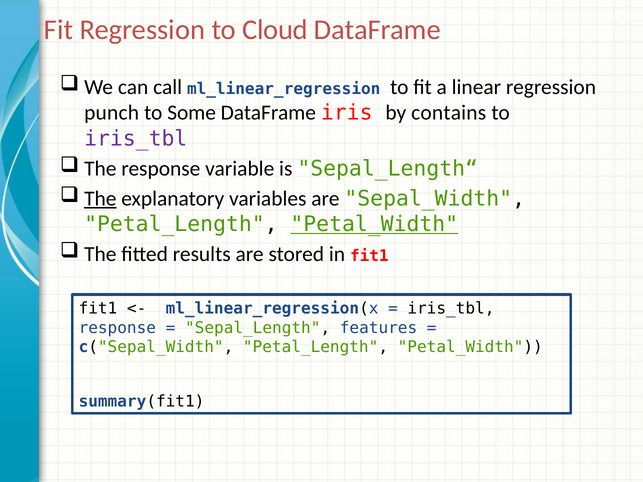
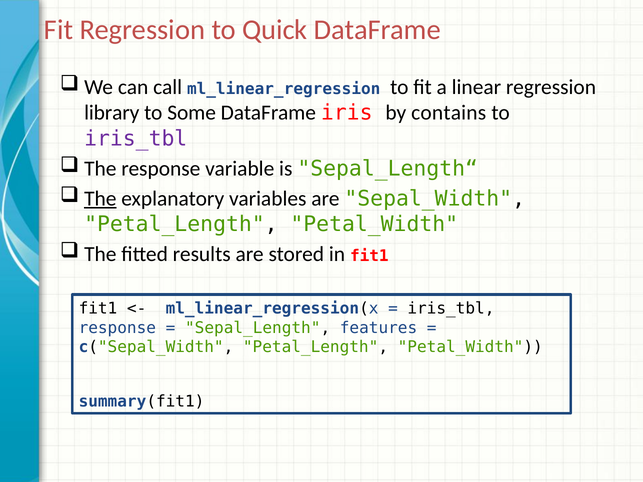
Cloud: Cloud -> Quick (275, 30)
punch: punch -> library (112, 113)
Petal_Width underline: present -> none (374, 224)
